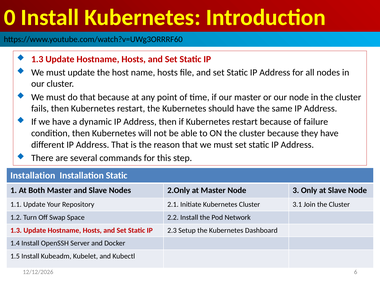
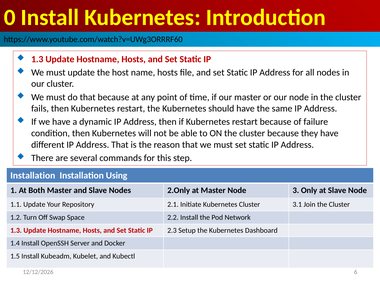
Installation Static: Static -> Using (117, 176)
